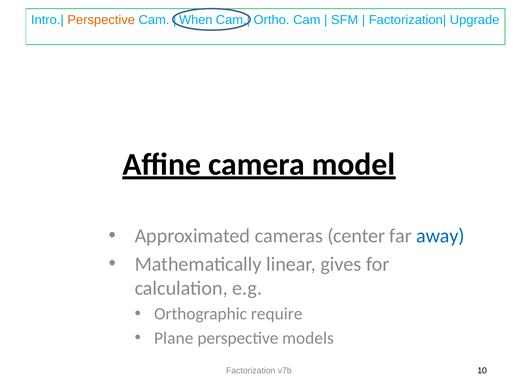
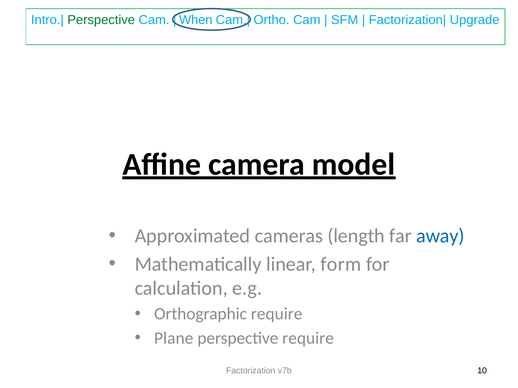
Perspective colour: orange -> green (101, 20)
center: center -> length (356, 236)
gives: gives -> form (341, 264)
perspective models: models -> require (308, 339)
